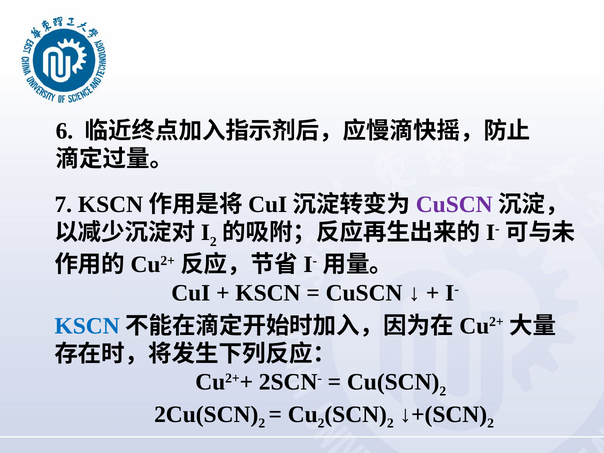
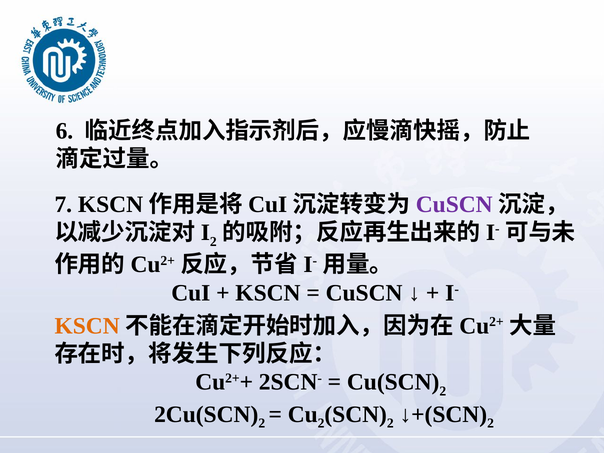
KSCN colour: blue -> orange (87, 326)
